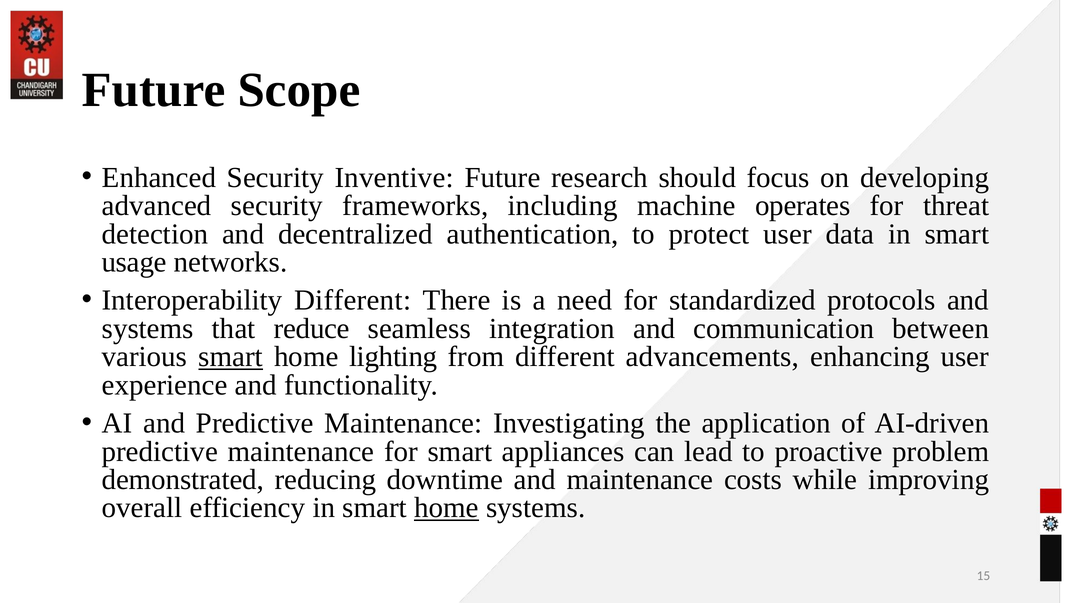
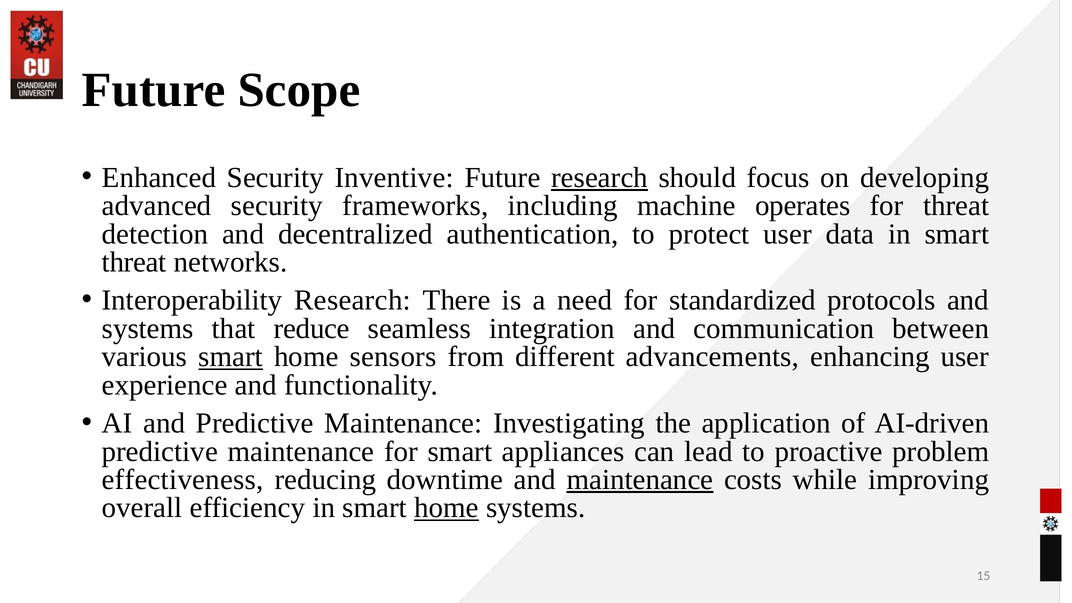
research underline: none -> present (600, 178)
usage: usage -> threat (134, 262)
Interoperability Different: Different -> Research (353, 300)
lighting: lighting -> sensors (393, 357)
demonstrated: demonstrated -> effectiveness (183, 480)
maintenance underline: none -> present (640, 480)
